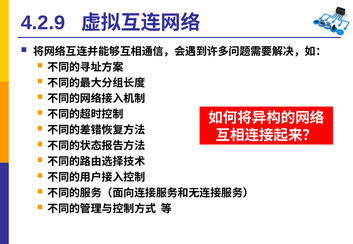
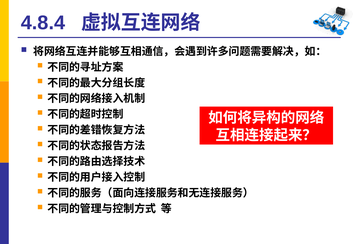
4.2.9: 4.2.9 -> 4.8.4 (43, 23)
